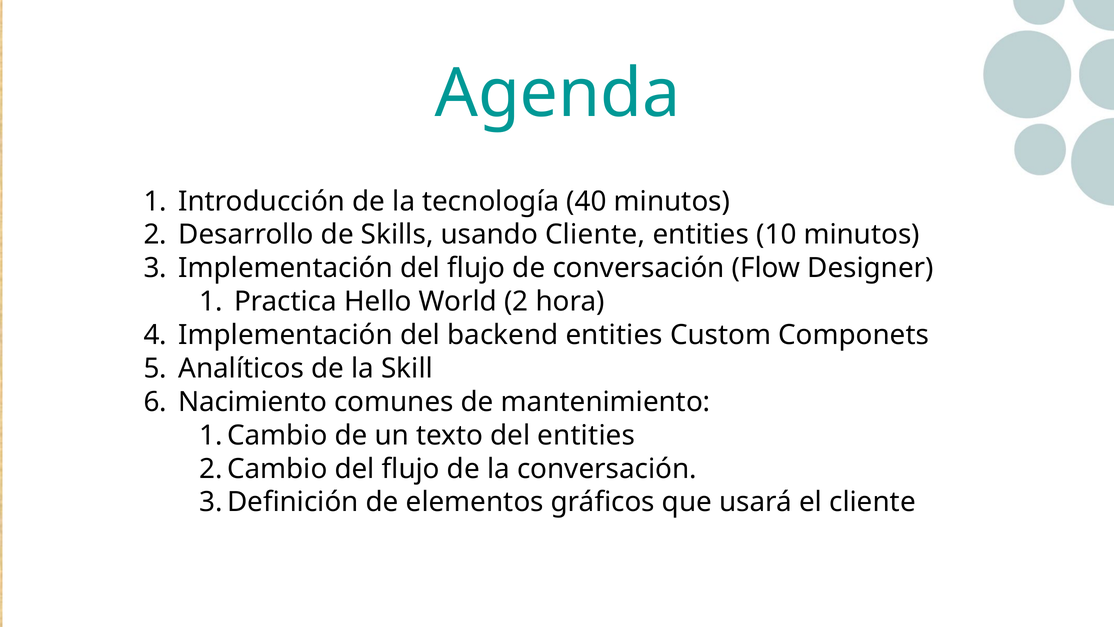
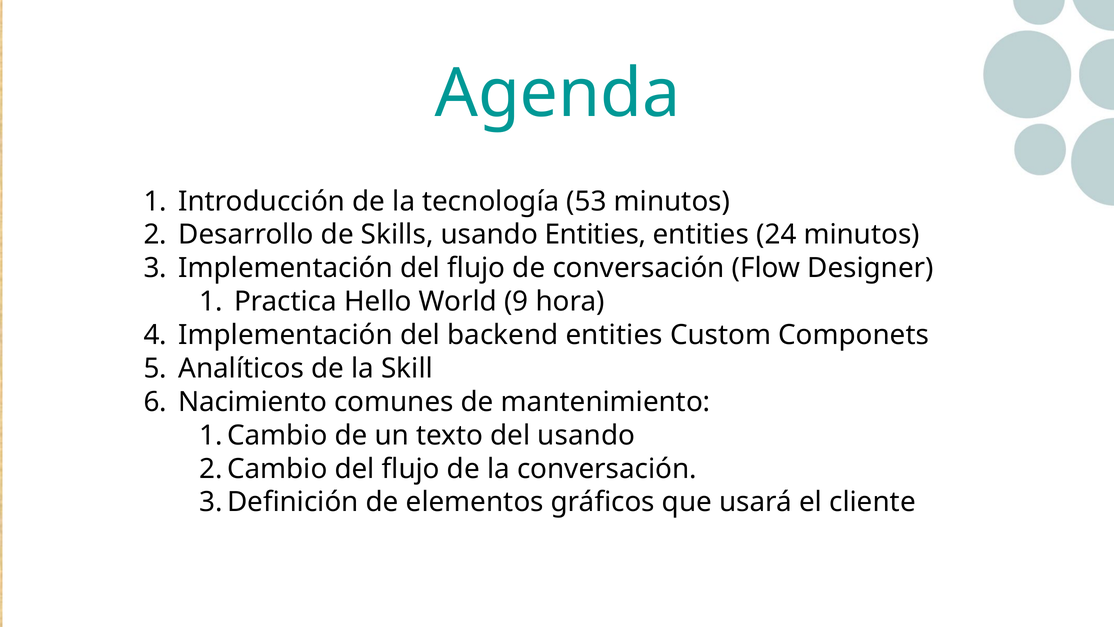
40: 40 -> 53 (587, 201)
usando Cliente: Cliente -> Entities (595, 235)
10: 10 -> 24 (776, 235)
World 2: 2 -> 9 (516, 301)
del entities: entities -> usando (586, 435)
